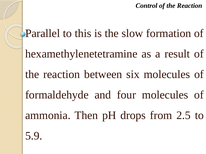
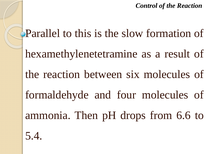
2.5: 2.5 -> 6.6 (184, 116)
5.9: 5.9 -> 5.4 (34, 136)
